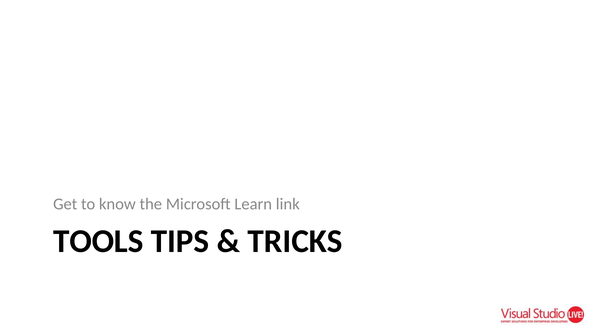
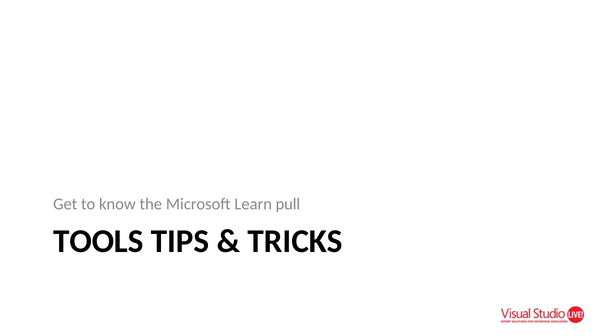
link: link -> pull (288, 204)
